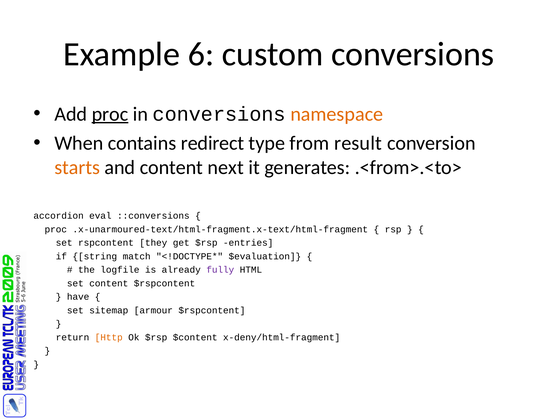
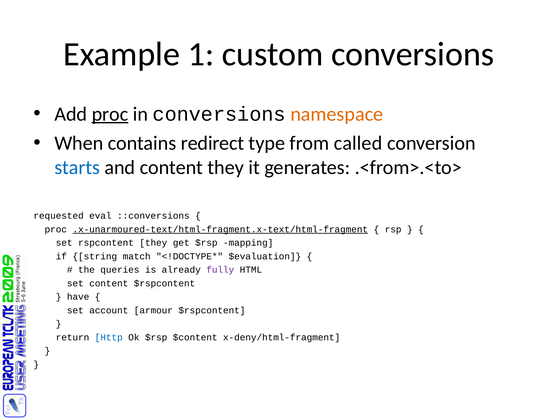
6: 6 -> 1 (201, 54)
result: result -> called (358, 143)
starts colour: orange -> blue (77, 167)
content next: next -> they (226, 167)
accordion: accordion -> requested (59, 216)
.x-unarmoured-text/html-fragment.x-text/html-fragment underline: none -> present (220, 229)
entries: entries -> mapping (248, 243)
logfile: logfile -> queries (120, 270)
sitemap: sitemap -> account (109, 310)
Http colour: orange -> blue (109, 337)
